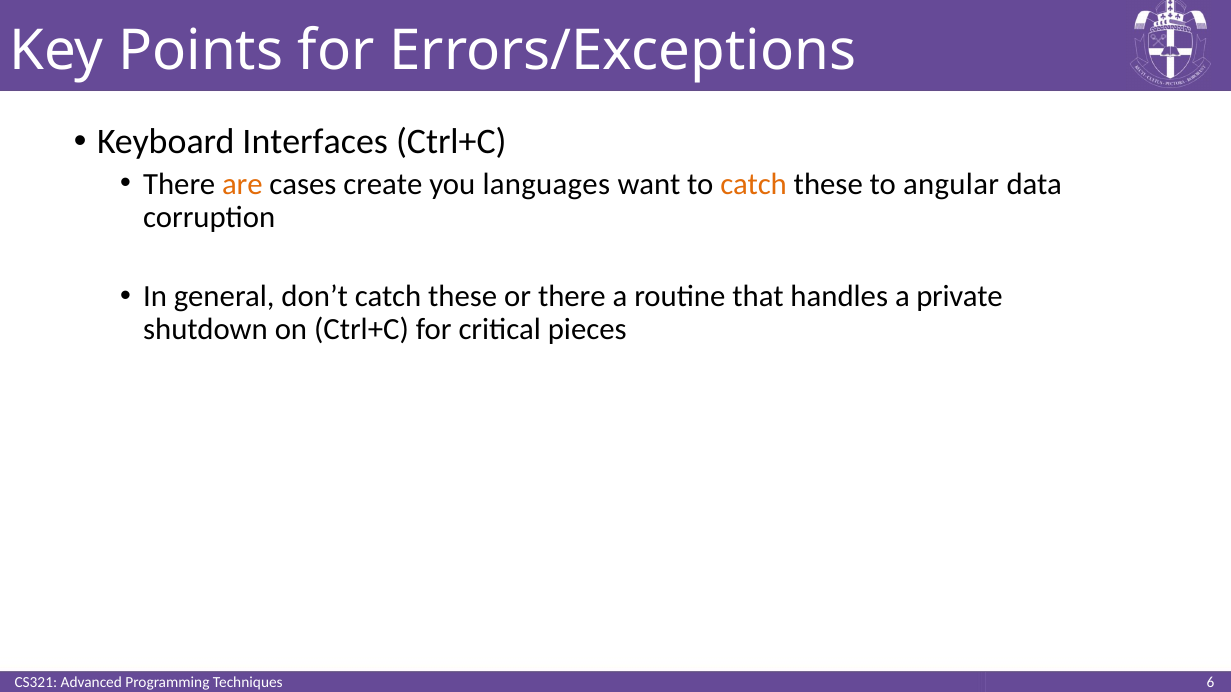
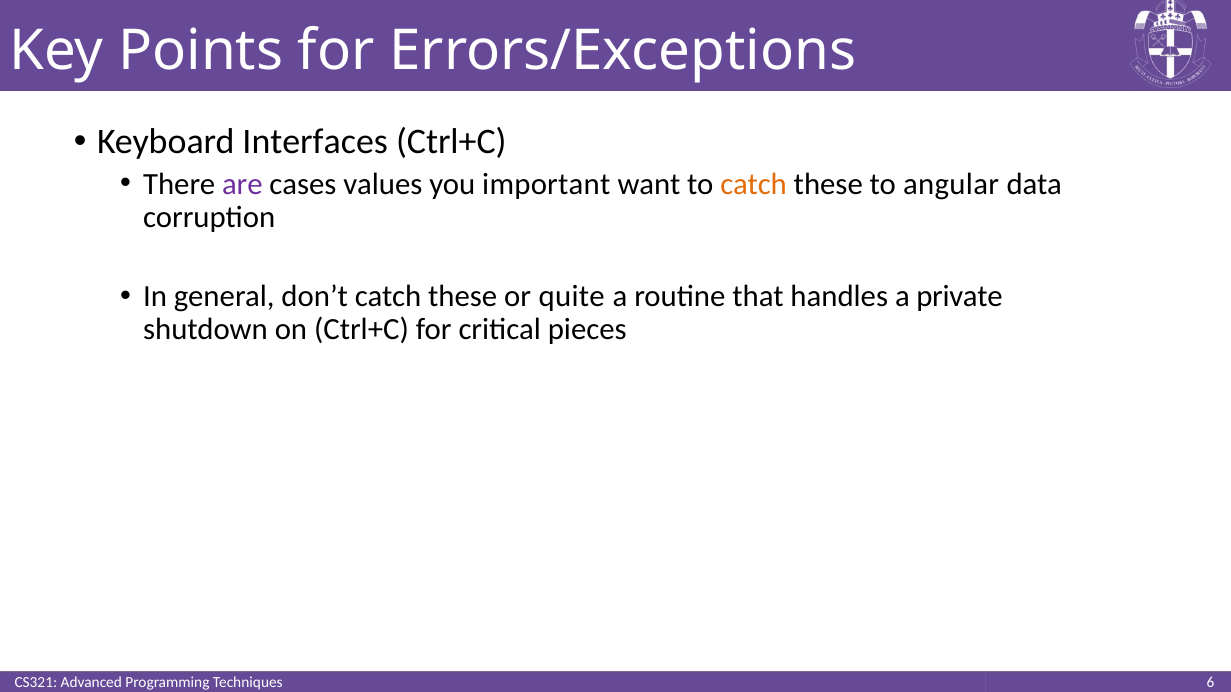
are colour: orange -> purple (242, 184)
create: create -> values (383, 184)
languages: languages -> important (546, 184)
or there: there -> quite (572, 297)
